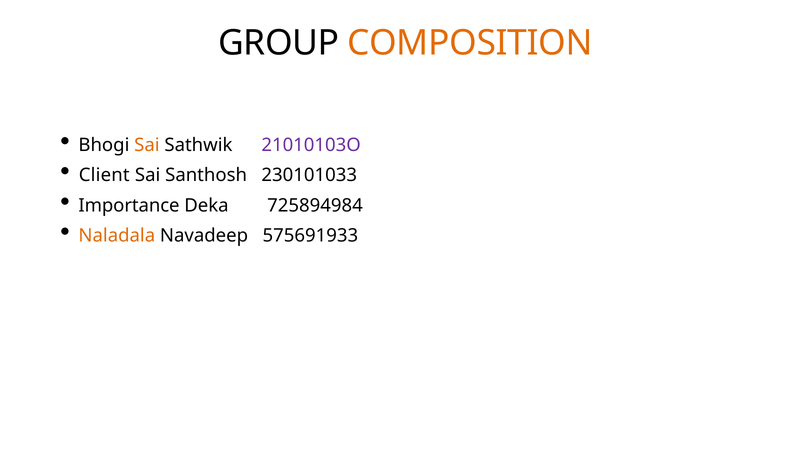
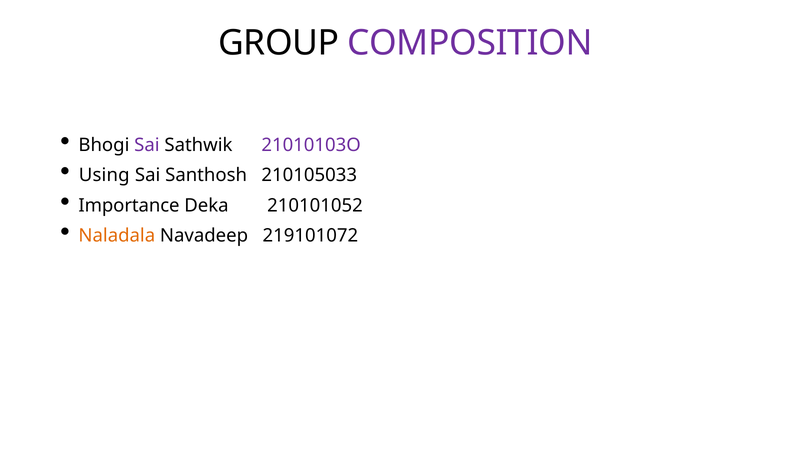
COMPOSITION colour: orange -> purple (470, 43)
Sai colour: orange -> purple (147, 145)
Client: Client -> Using (104, 175)
230101033: 230101033 -> 210105033 (309, 175)
725894984: 725894984 -> 210101052 (315, 205)
575691933: 575691933 -> 219101072 (310, 235)
